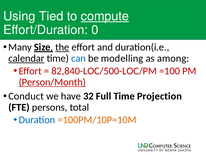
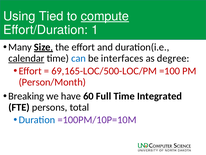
0: 0 -> 1 (95, 30)
the underline: present -> none (62, 47)
modelling: modelling -> interfaces (122, 58)
among: among -> degree (173, 58)
82,840-LOC/500-LOC/PM: 82,840-LOC/500-LOC/PM -> 69,165-LOC/500-LOC/PM (104, 71)
Person/Month underline: present -> none (52, 82)
Conduct: Conduct -> Breaking (26, 96)
32: 32 -> 60 (88, 96)
Projection: Projection -> Integrated (159, 96)
=100PM/10P=10M colour: orange -> purple (97, 120)
